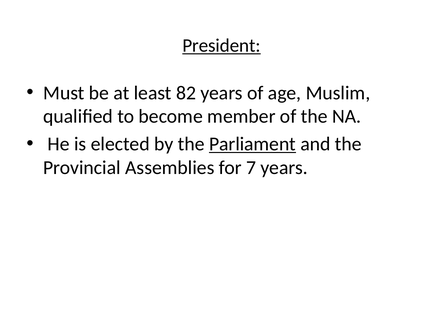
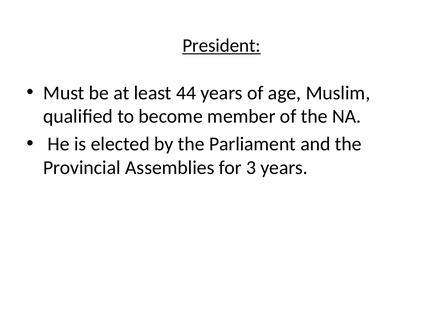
82: 82 -> 44 (186, 93)
Parliament underline: present -> none (252, 144)
7: 7 -> 3 (251, 168)
